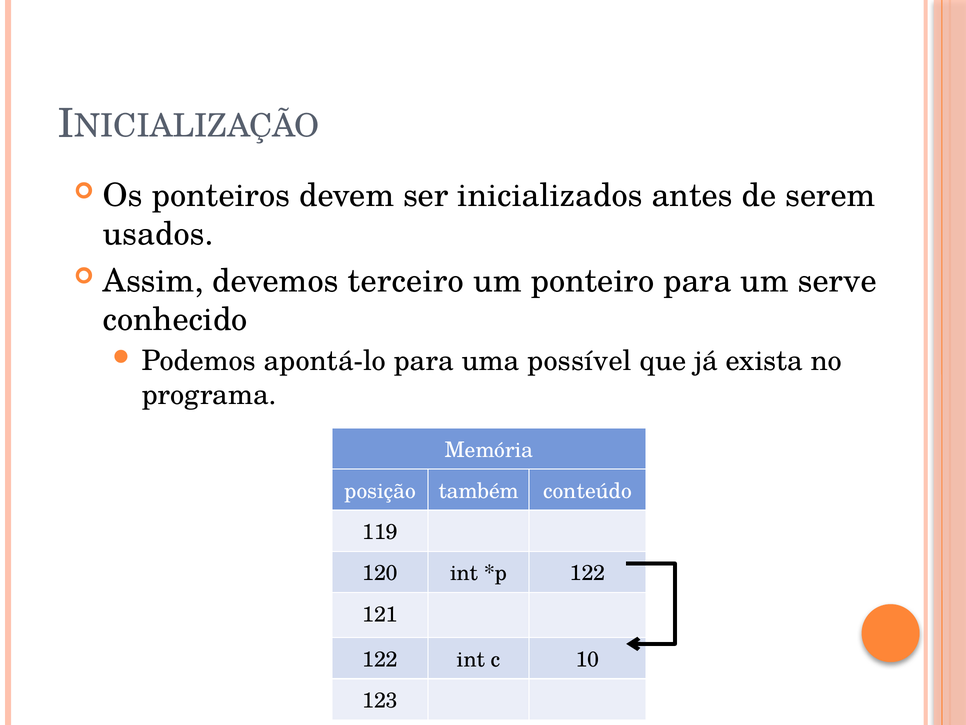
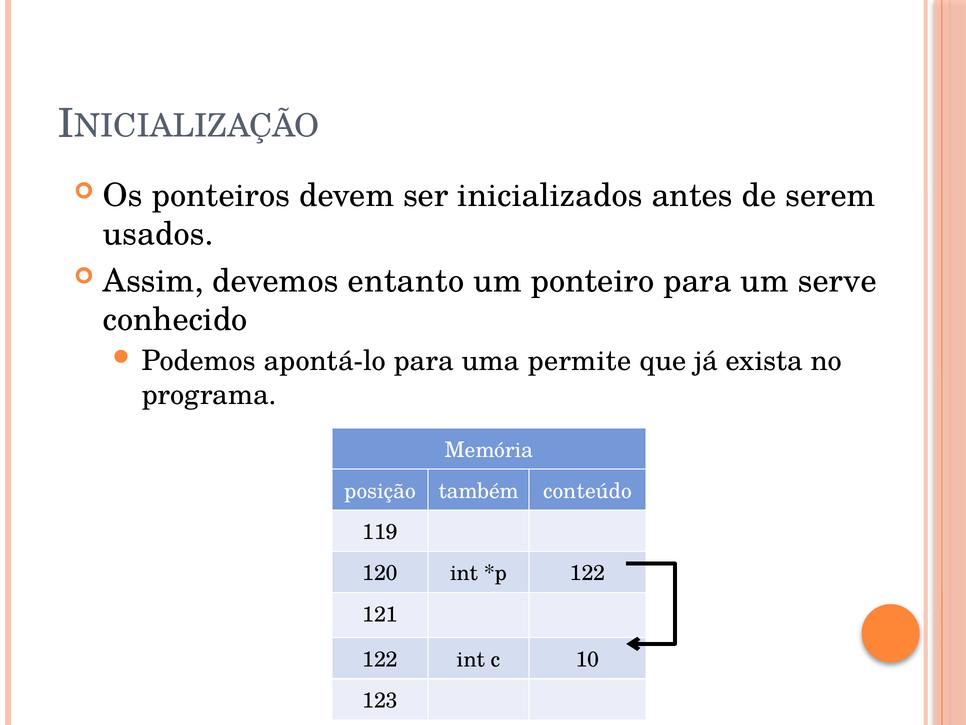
terceiro: terceiro -> entanto (406, 281)
possível: possível -> permite (579, 361)
